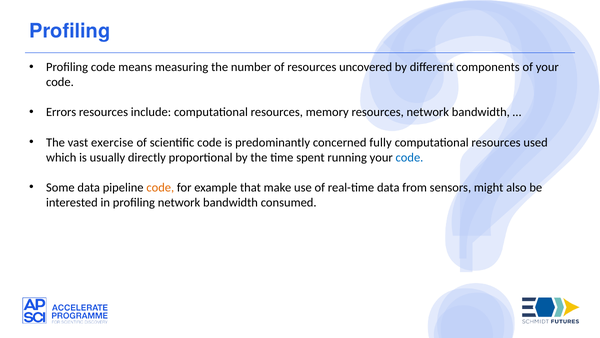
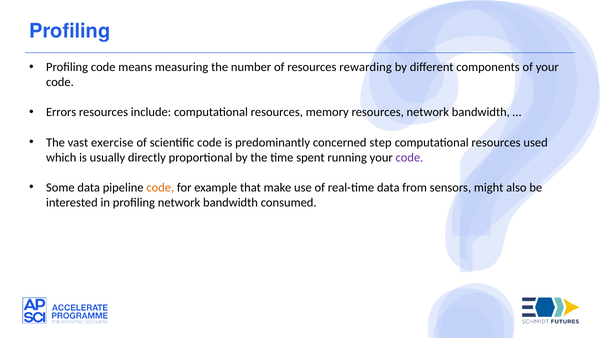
uncovered: uncovered -> rewarding (366, 67)
fully: fully -> step (381, 142)
code colour: blue -> purple (409, 157)
